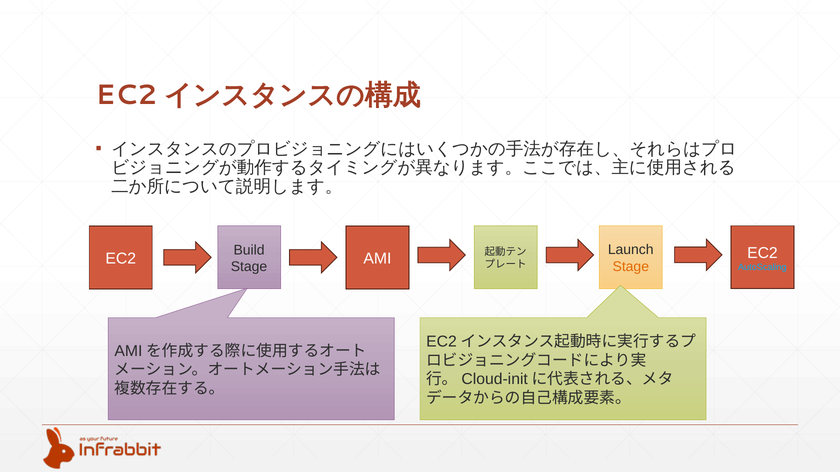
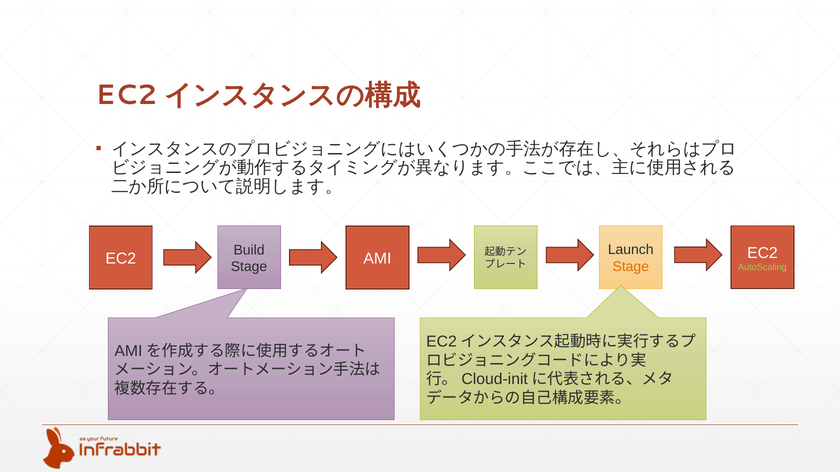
AutoScaling colour: light blue -> light green (762, 268)
